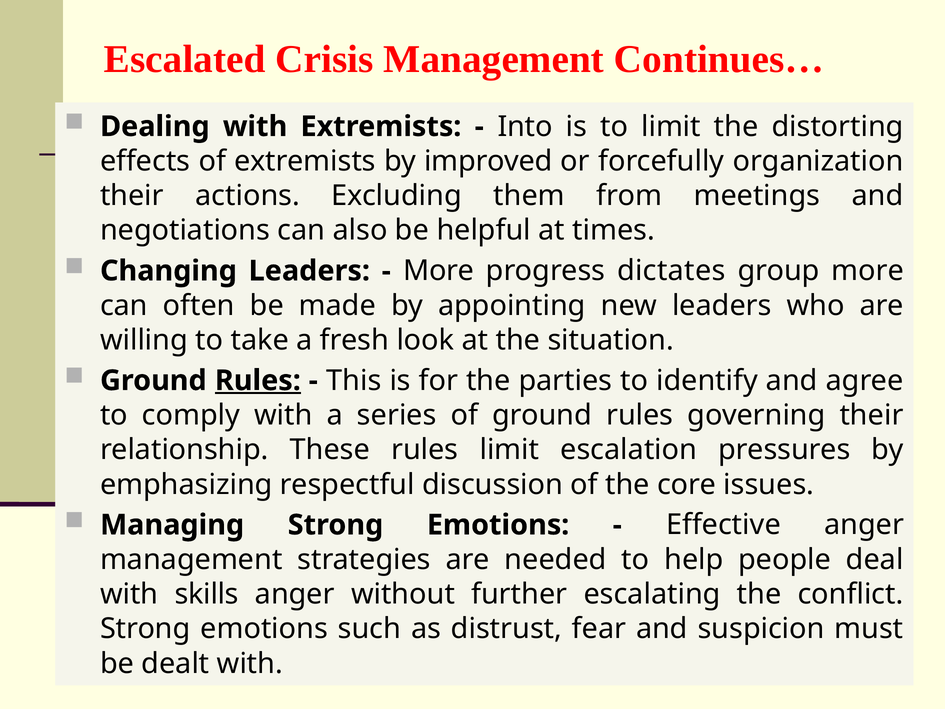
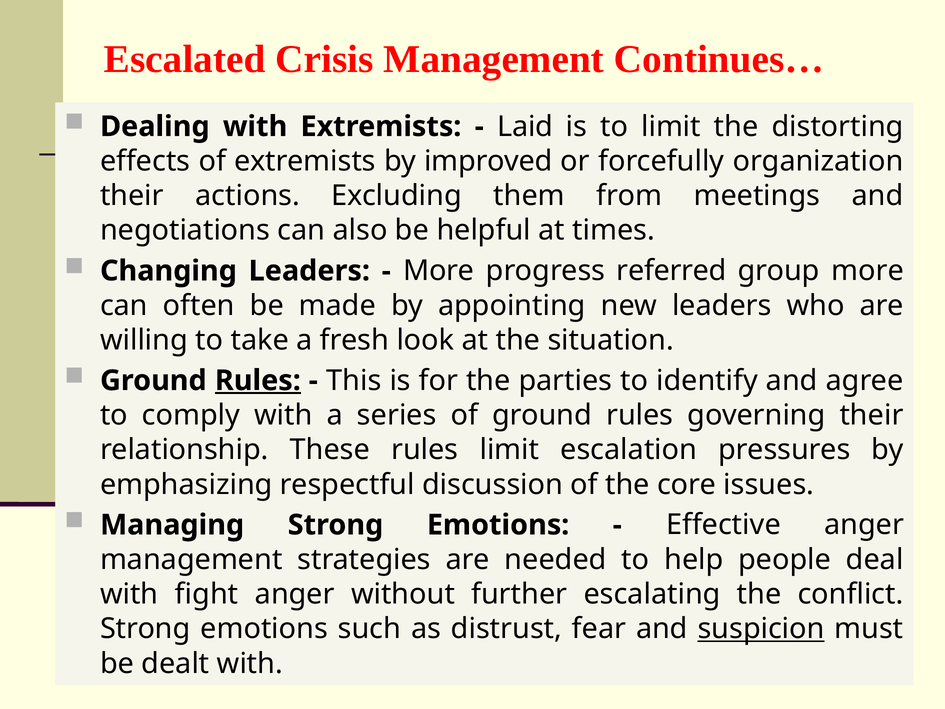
Into: Into -> Laid (525, 126)
dictates: dictates -> referred (672, 271)
skills: skills -> fight (206, 594)
suspicion underline: none -> present (761, 629)
